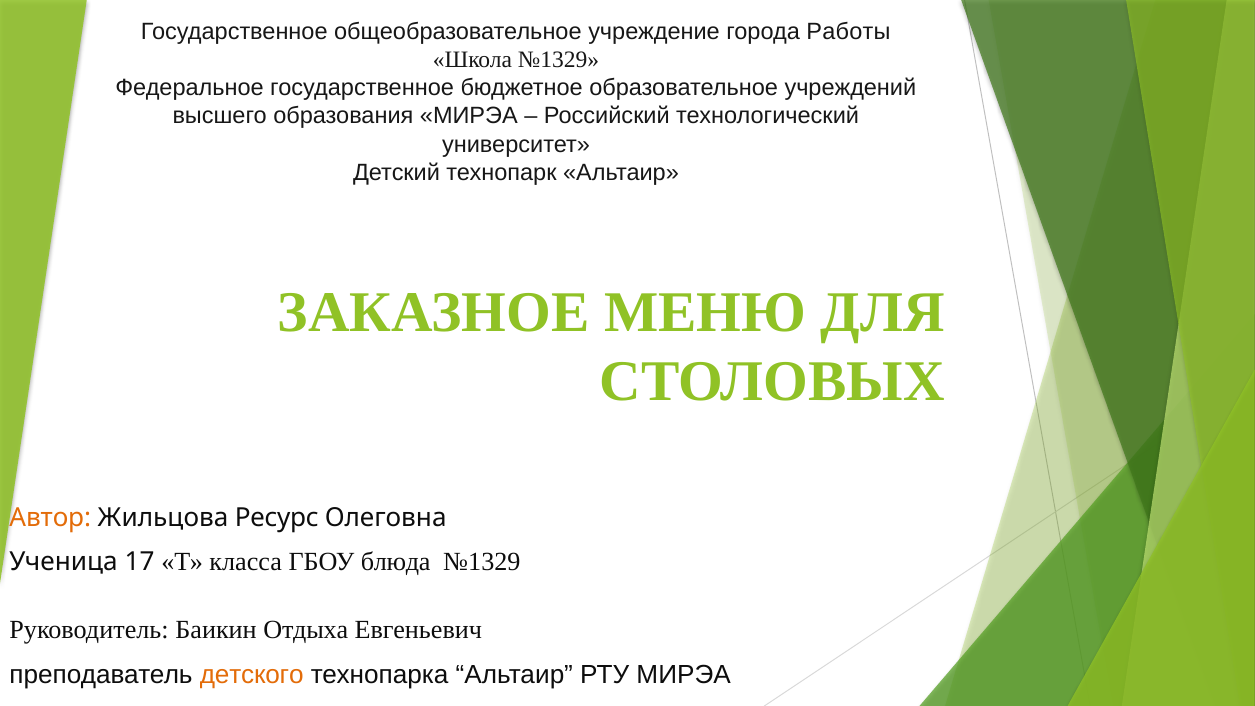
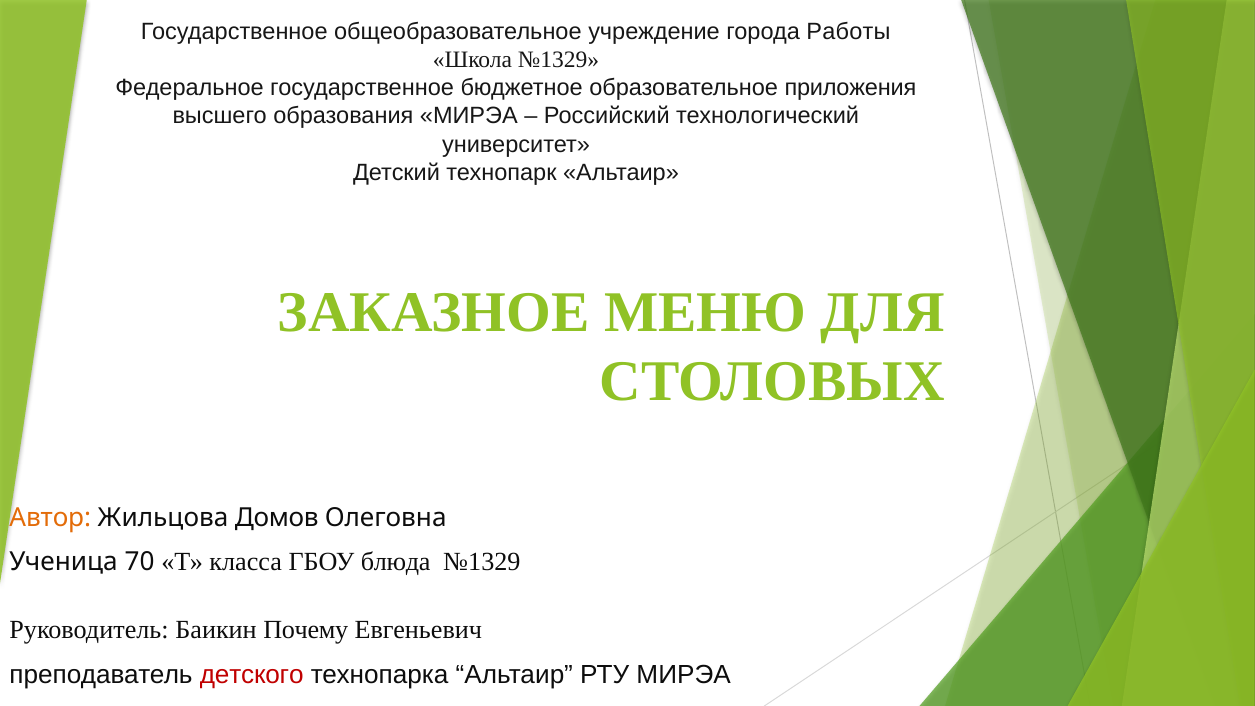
учреждений: учреждений -> приложения (850, 88)
Ресурс: Ресурс -> Домов (277, 517)
17: 17 -> 70 (140, 562)
Отдыха: Отдыха -> Почему (306, 630)
детского colour: orange -> red (252, 674)
